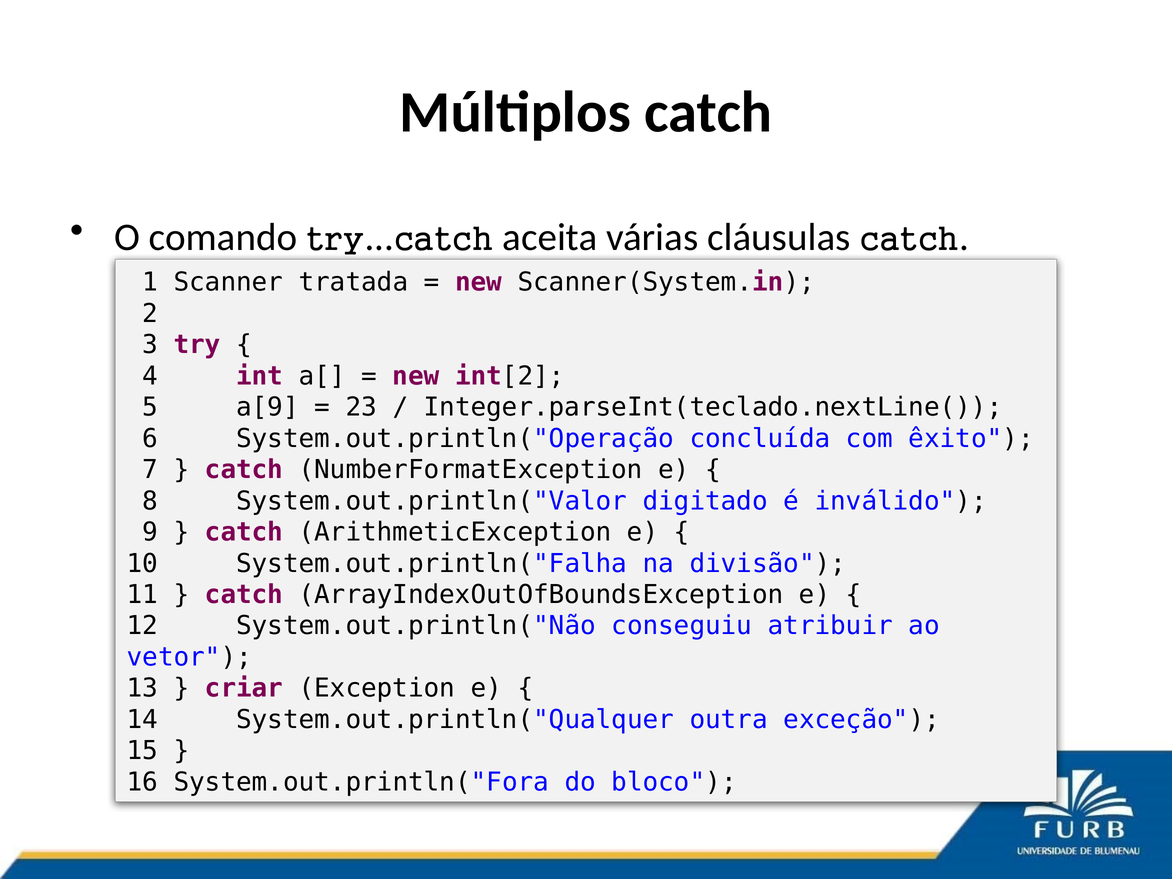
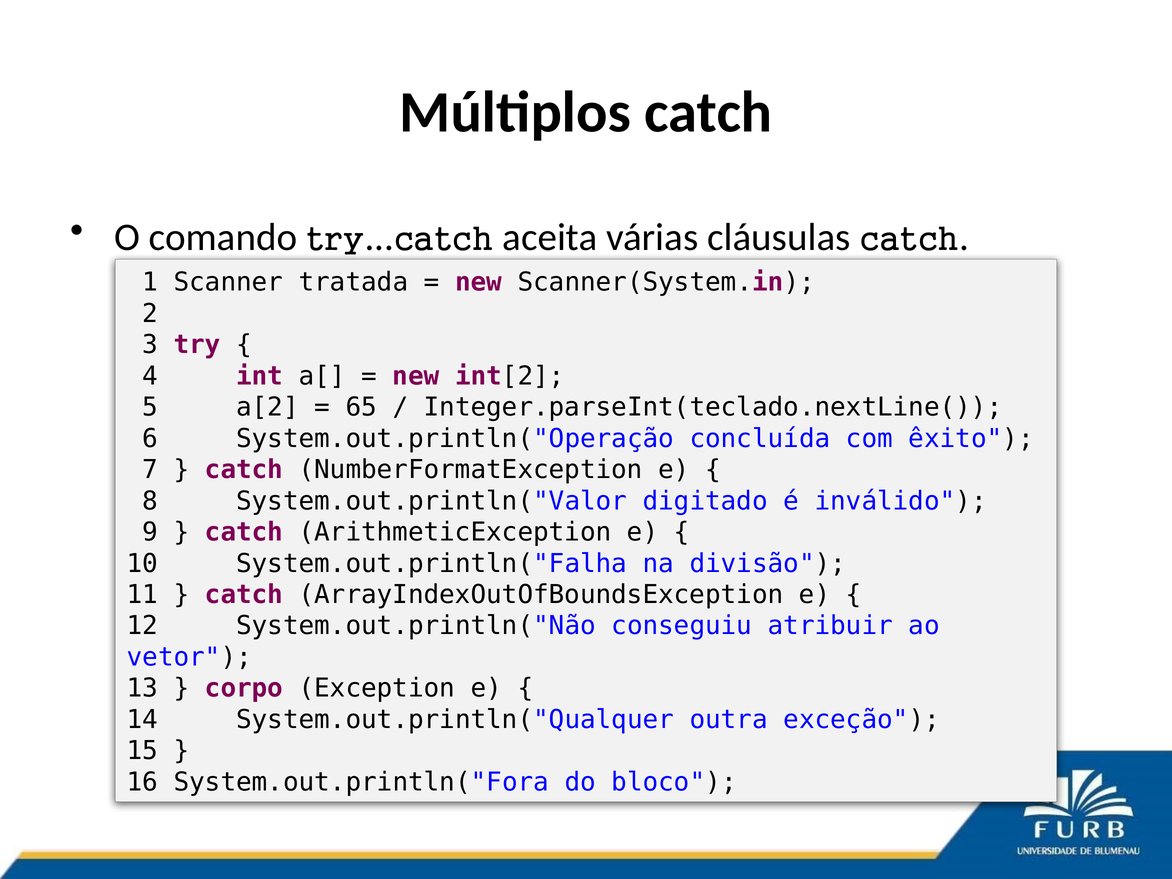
a[9: a[9 -> a[2 (267, 407)
23: 23 -> 65 (361, 407)
criar: criar -> corpo (244, 688)
